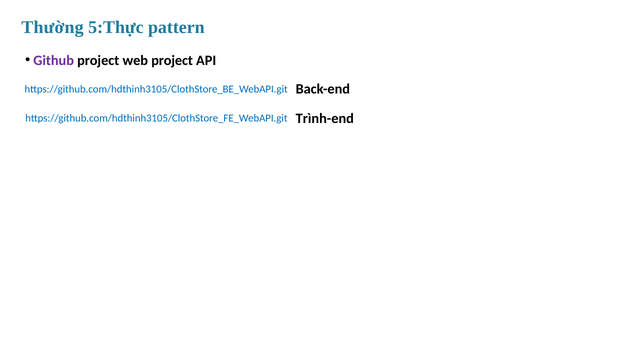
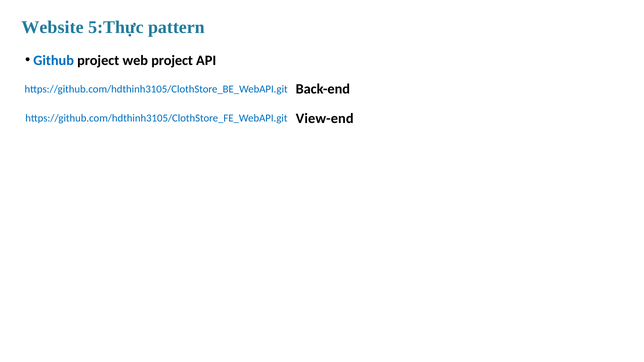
Thường: Thường -> Website (53, 27)
Github colour: purple -> blue (54, 60)
Trình-end: Trình-end -> View-end (325, 119)
